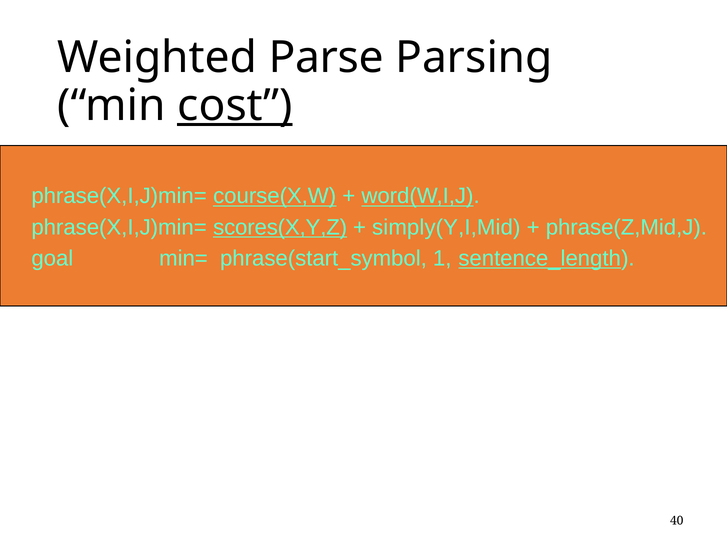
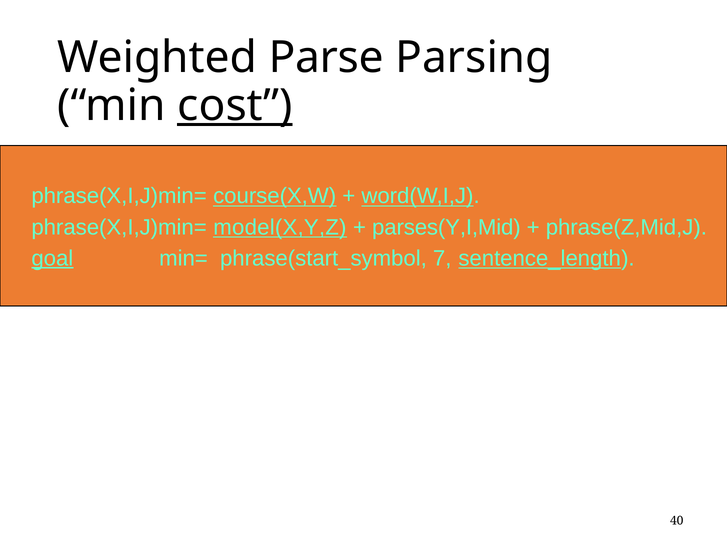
scores(X,Y,Z: scores(X,Y,Z -> model(X,Y,Z (280, 227)
simply(Y,I,Mid: simply(Y,I,Mid -> parses(Y,I,Mid (446, 227)
goal underline: none -> present (52, 258)
1: 1 -> 7 (442, 258)
